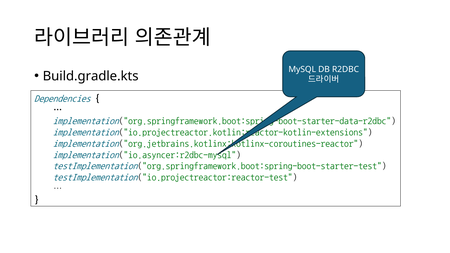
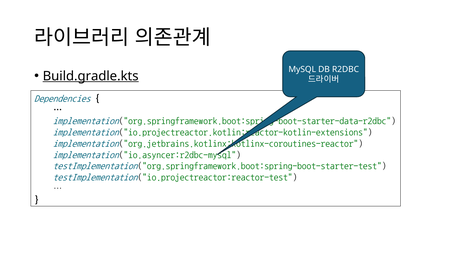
Build.gradle.kts underline: none -> present (91, 76)
